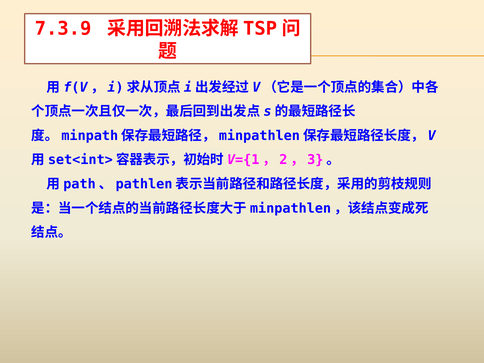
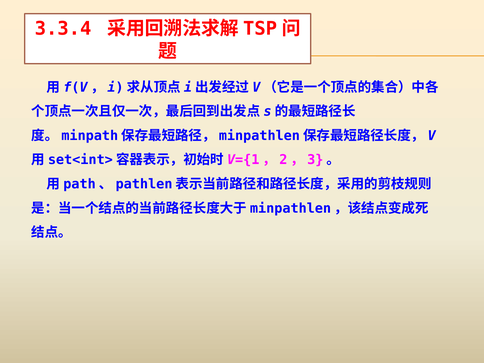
7.3.9: 7.3.9 -> 3.3.4 (63, 29)
